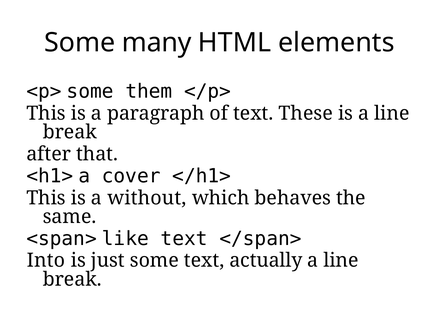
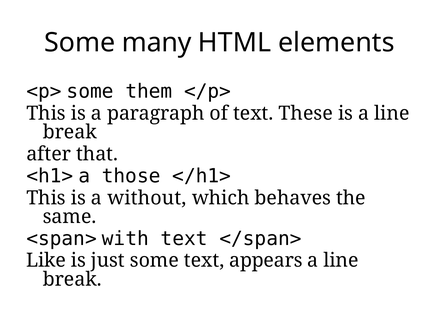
cover: cover -> those (131, 176)
like: like -> with (125, 238)
Into: Into -> Like (46, 260)
actually: actually -> appears (266, 260)
